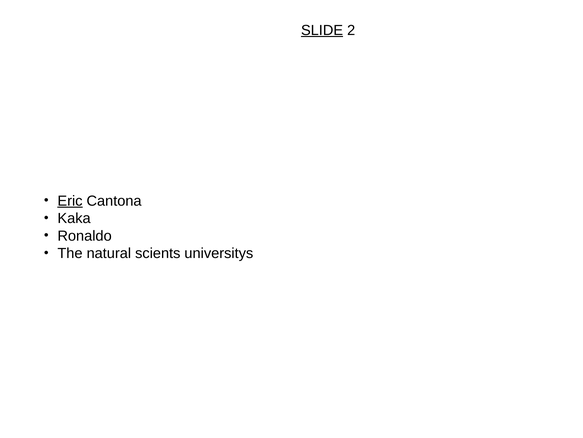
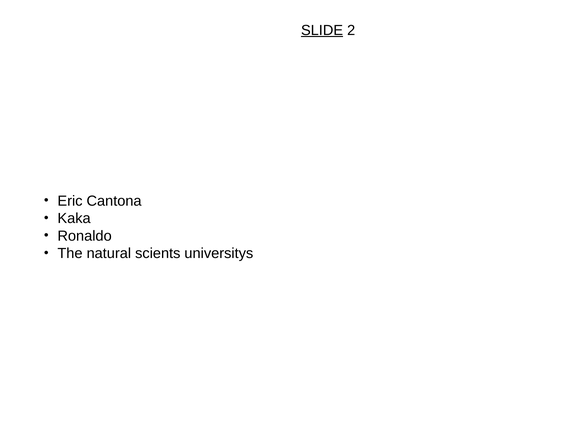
Eric underline: present -> none (70, 201)
